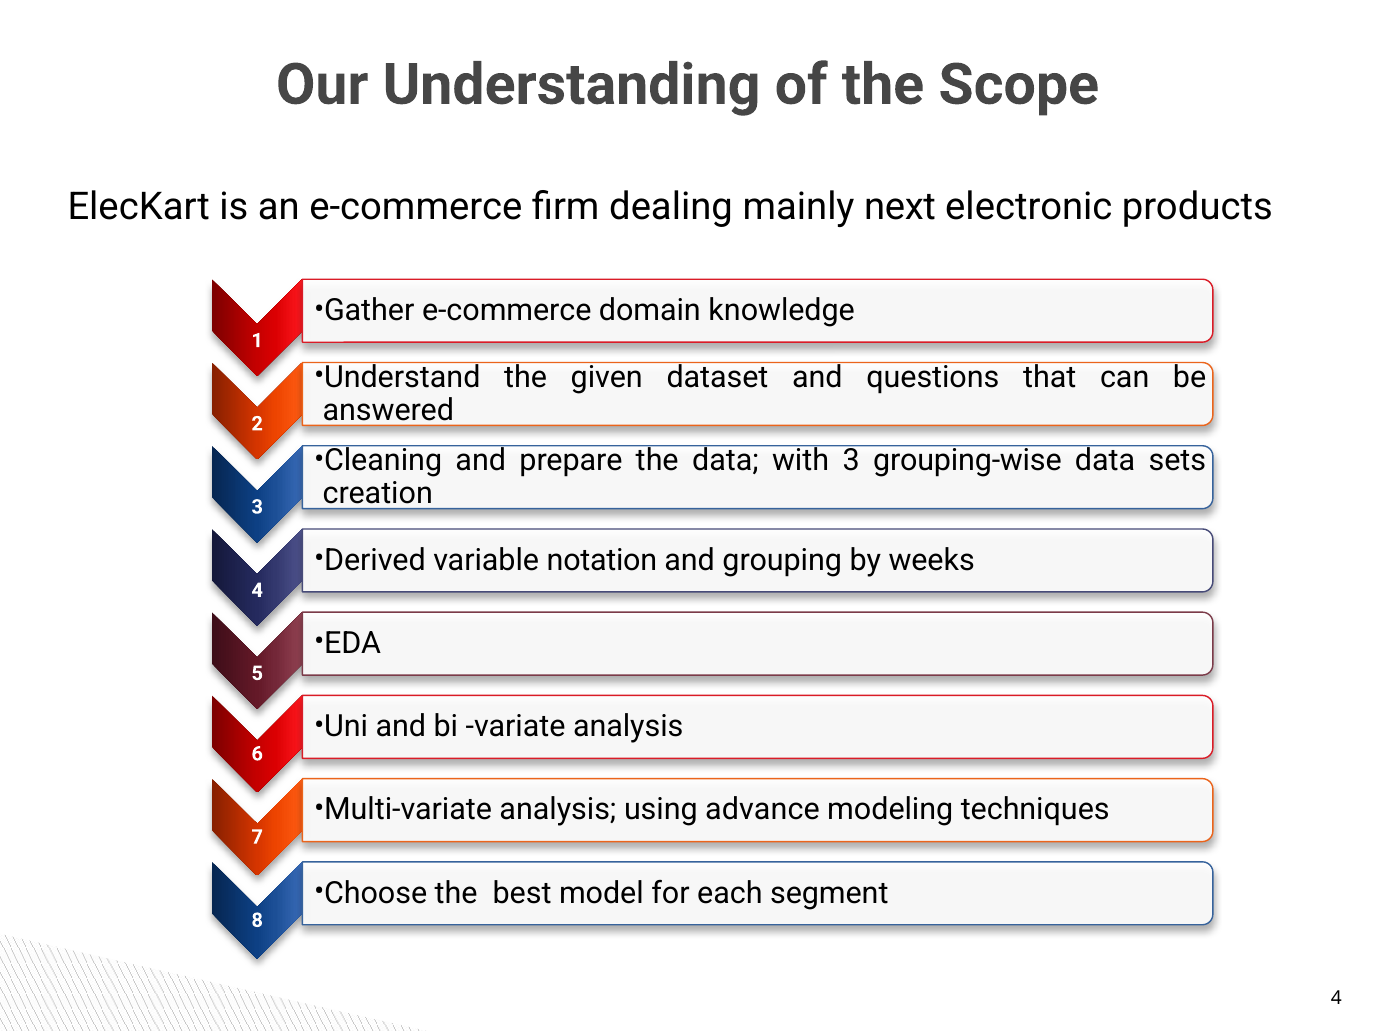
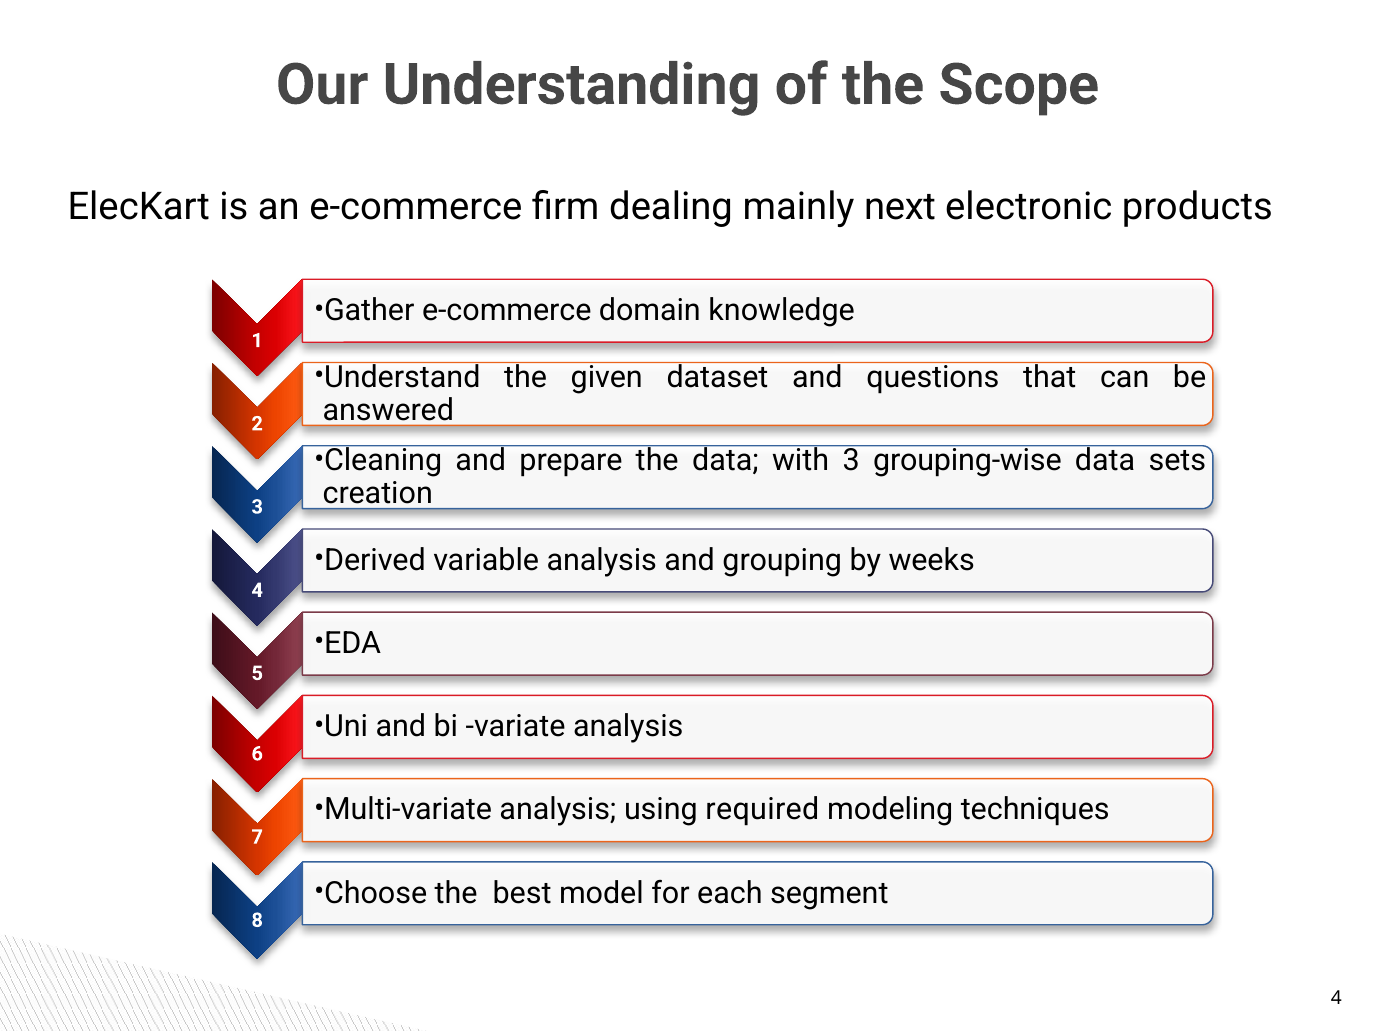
variable notation: notation -> analysis (602, 560)
advance: advance -> required (762, 810)
